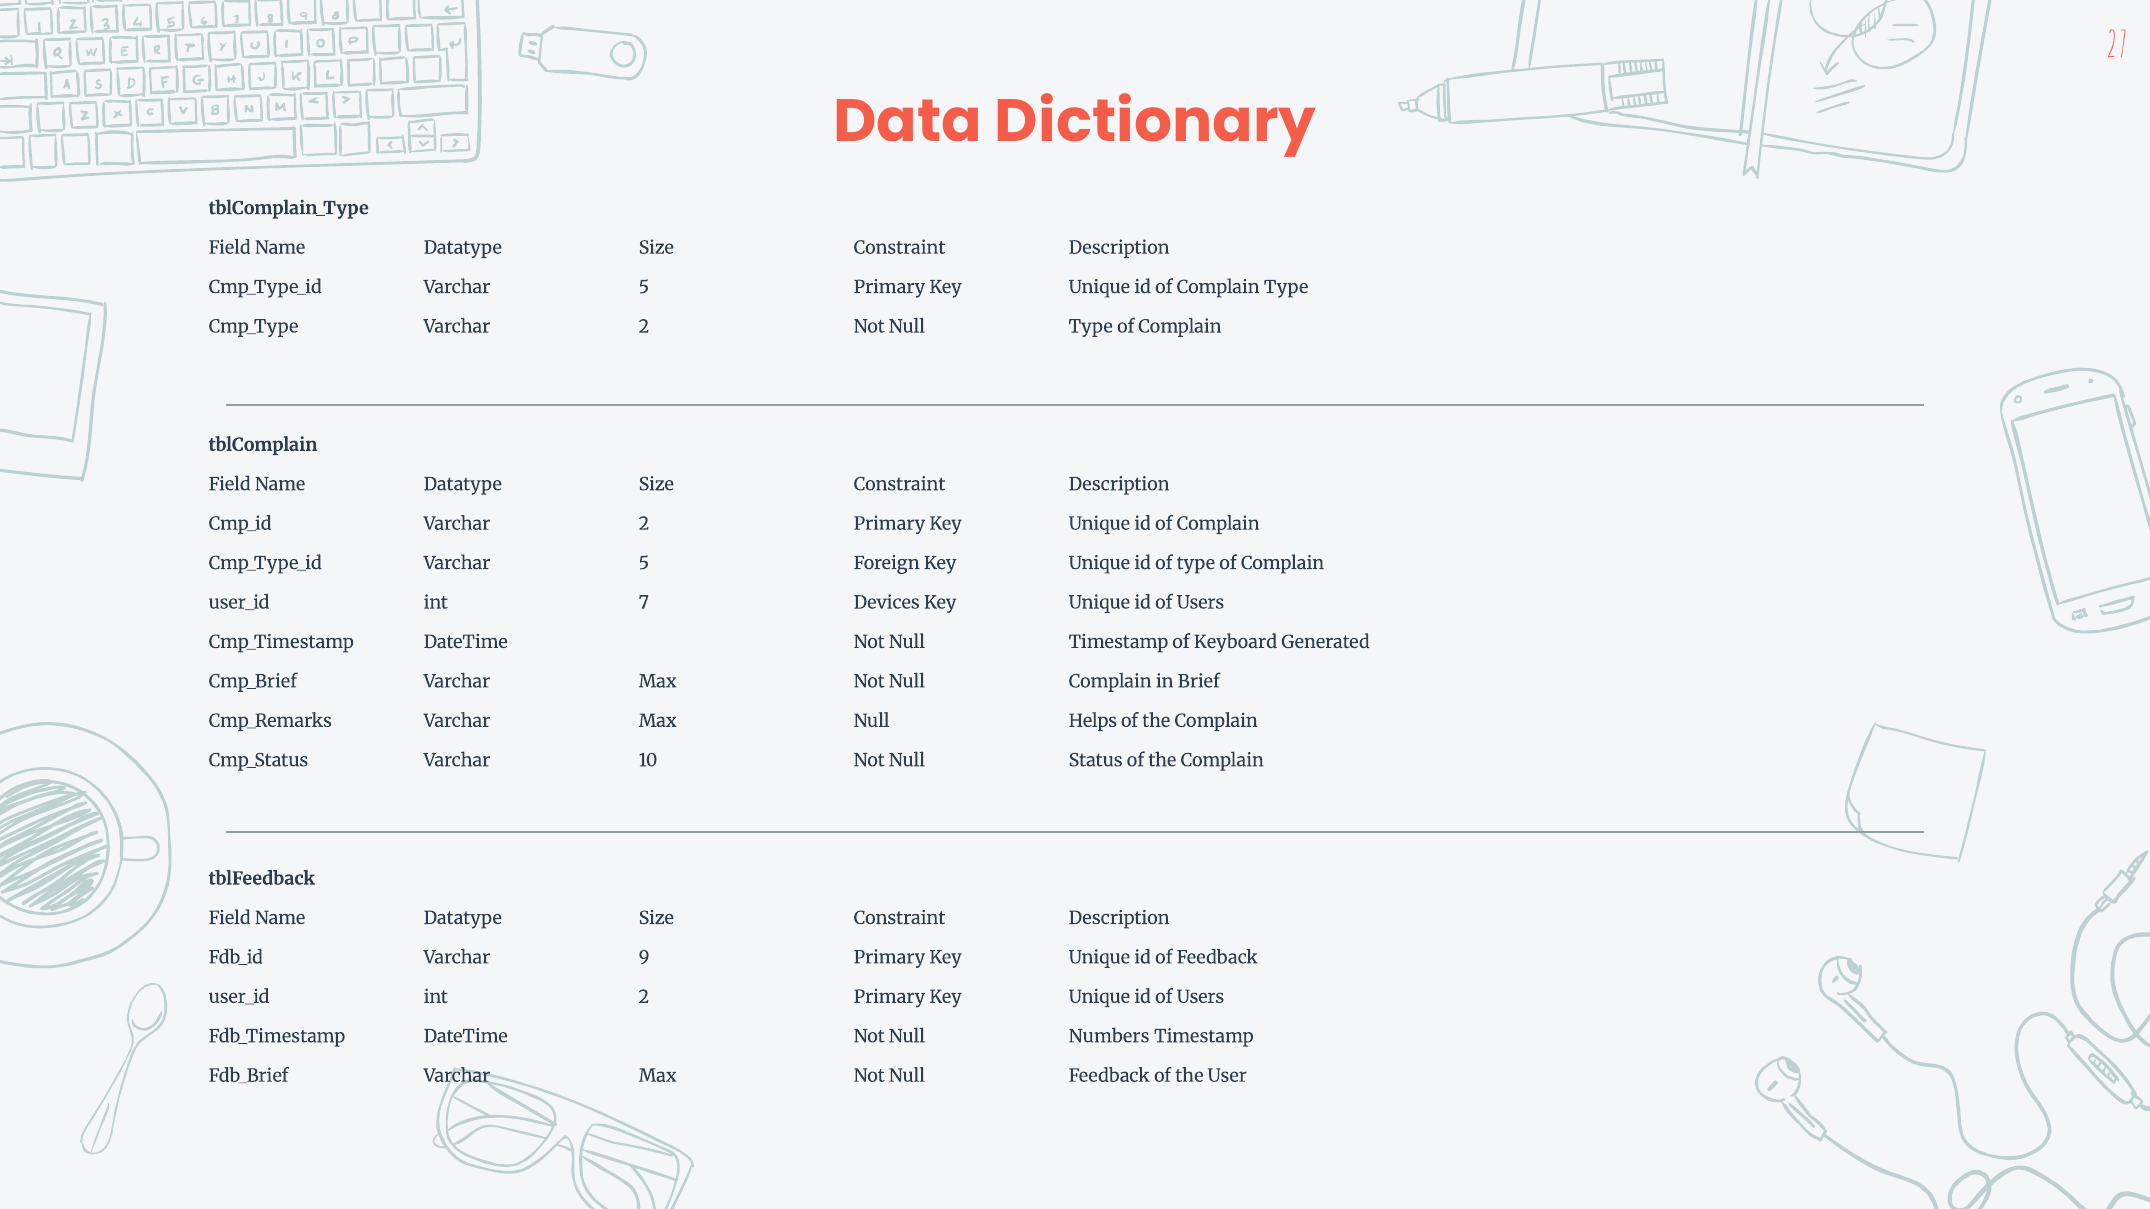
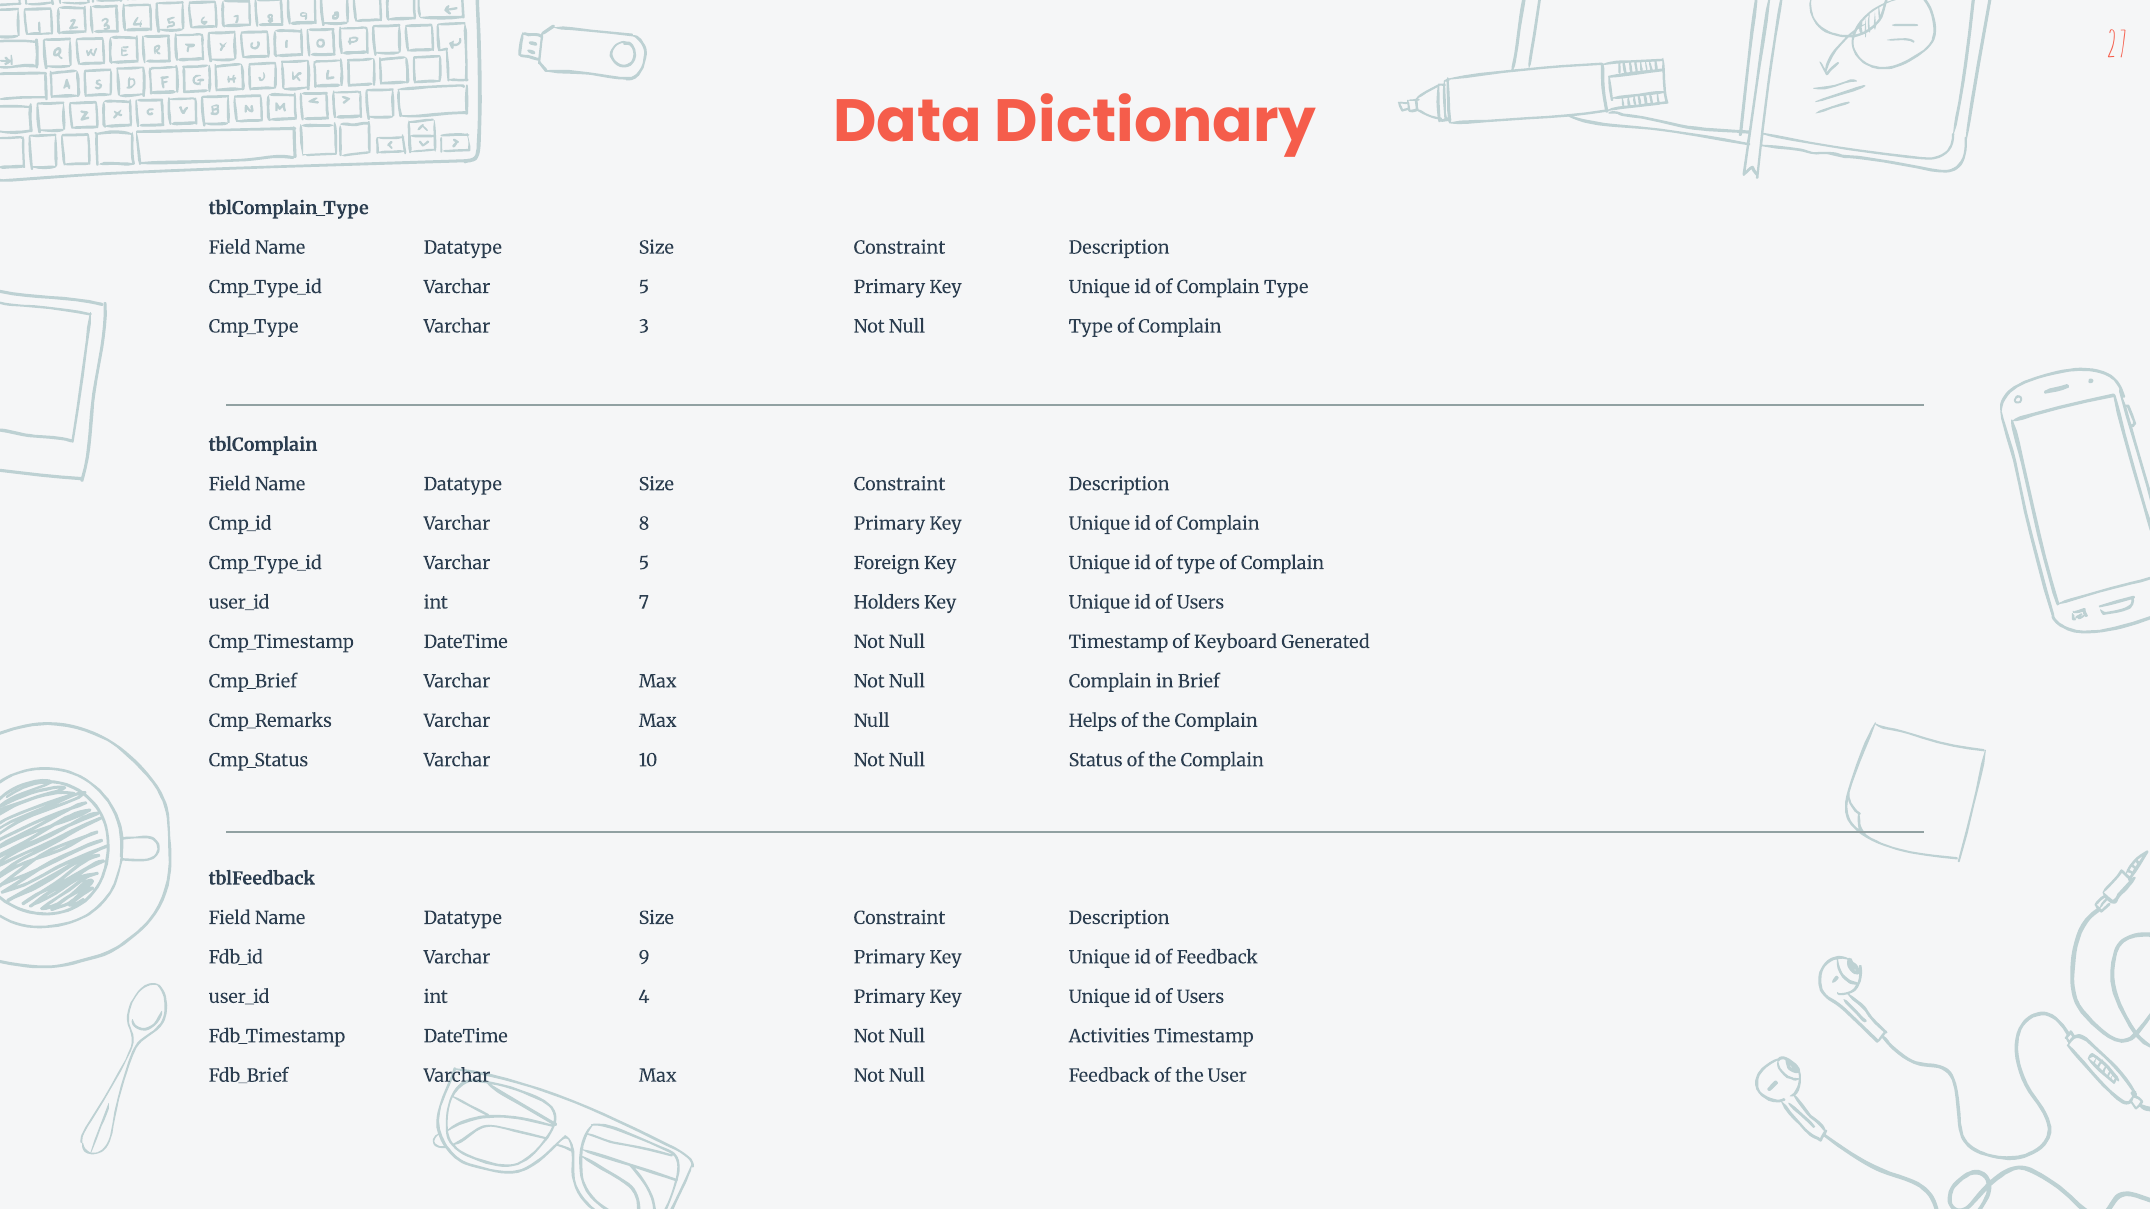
Cmp_Type Varchar 2: 2 -> 3 (644, 327)
Cmp_id Varchar 2: 2 -> 8 (644, 524)
Devices: Devices -> Holders (887, 603)
int 2: 2 -> 4 (644, 997)
Numbers: Numbers -> Activities (1109, 1037)
